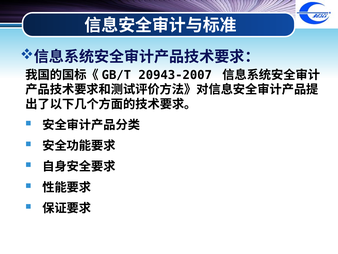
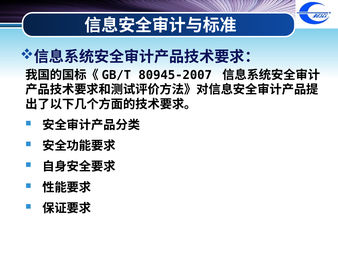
20943-2007: 20943-2007 -> 80945-2007 (175, 75)
